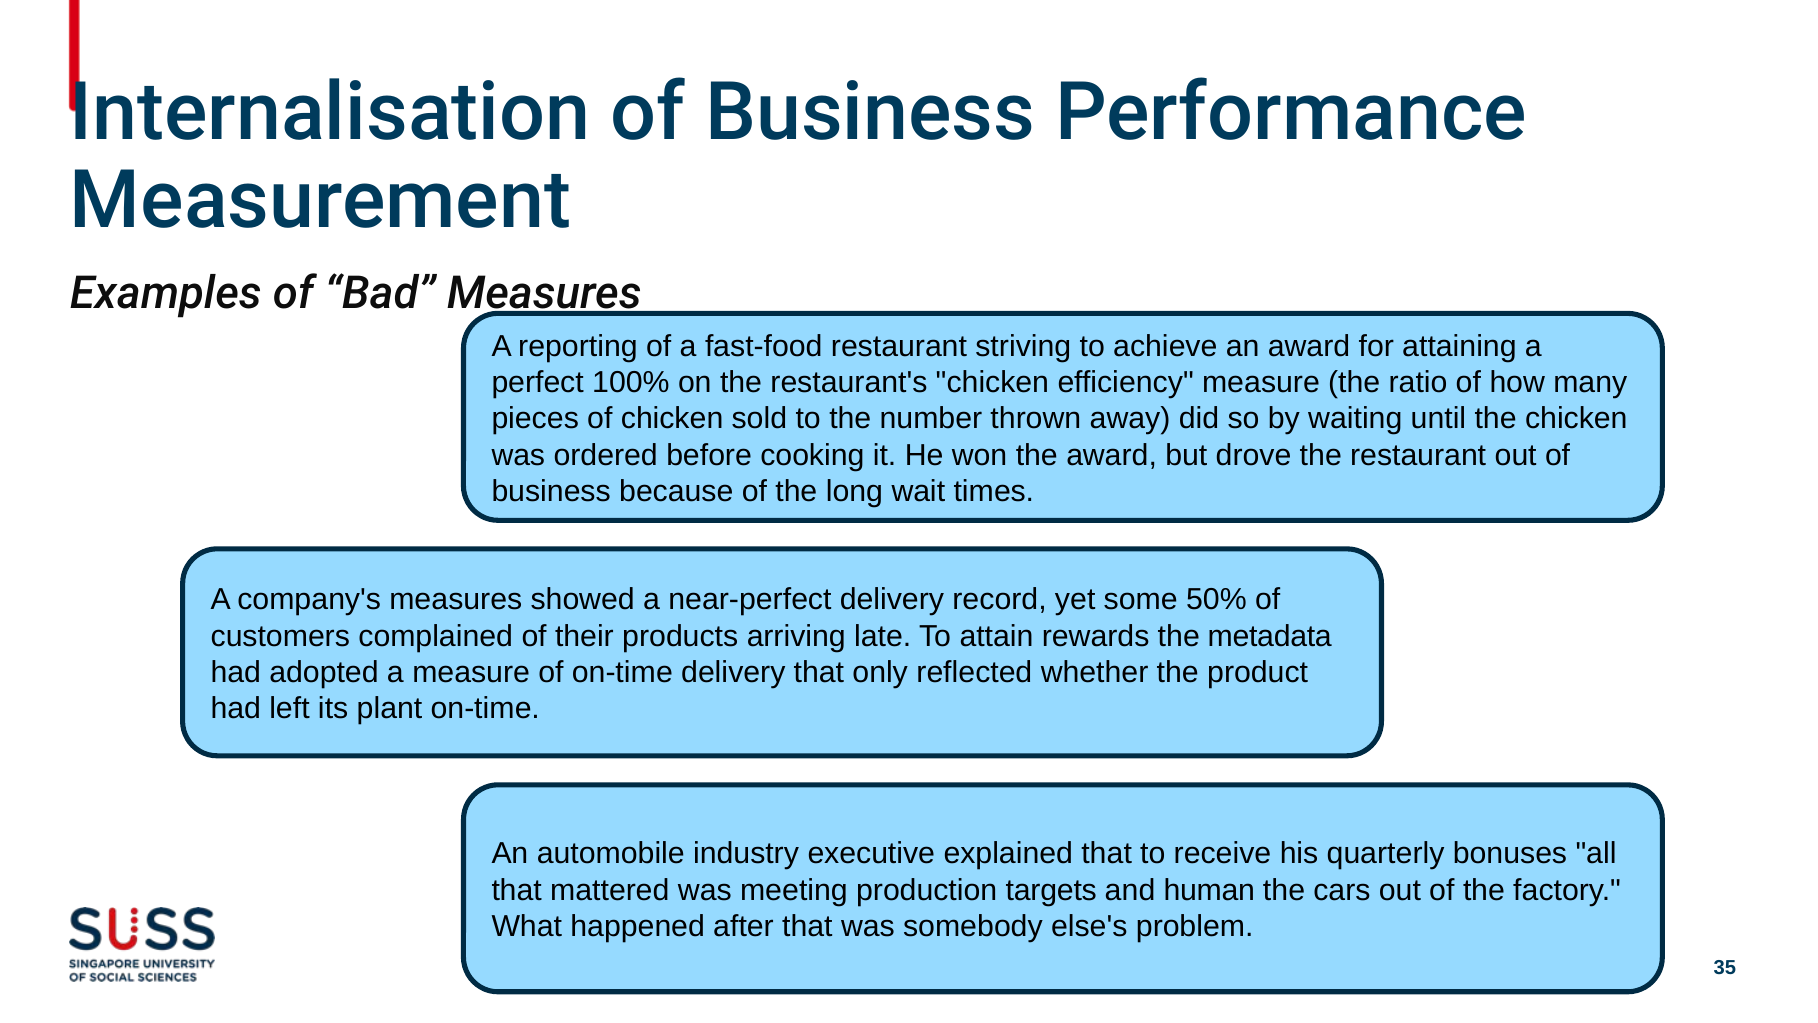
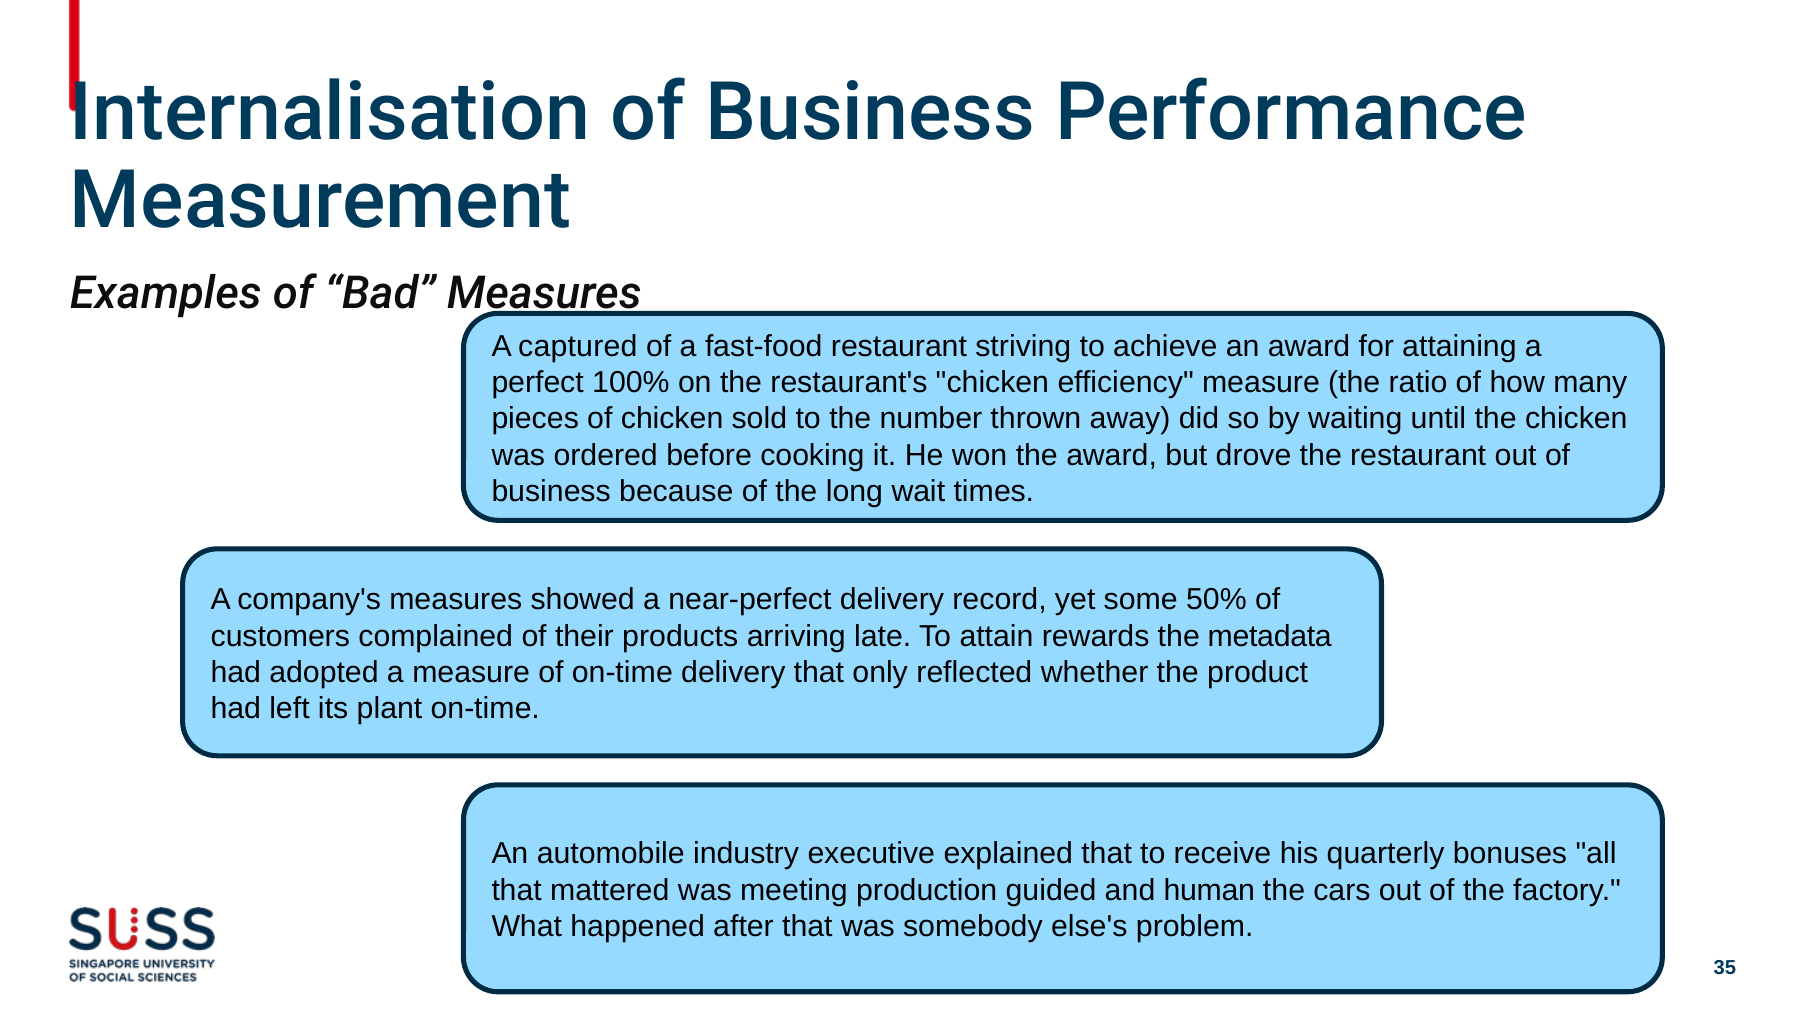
reporting: reporting -> captured (578, 346)
targets: targets -> guided (1051, 890)
